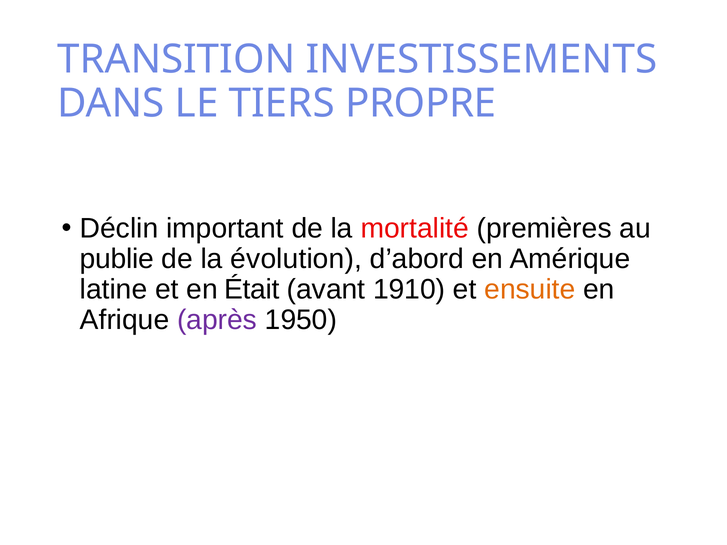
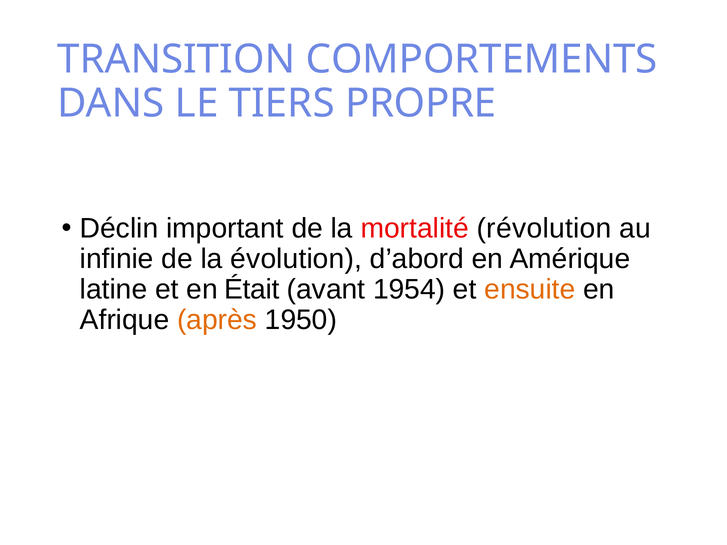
INVESTISSEMENTS: INVESTISSEMENTS -> COMPORTEMENTS (482, 60)
premières: premières -> révolution (544, 228)
publie: publie -> infinie (117, 259)
1910: 1910 -> 1954 (409, 289)
après colour: purple -> orange (217, 320)
